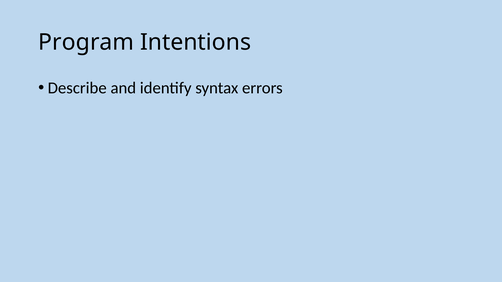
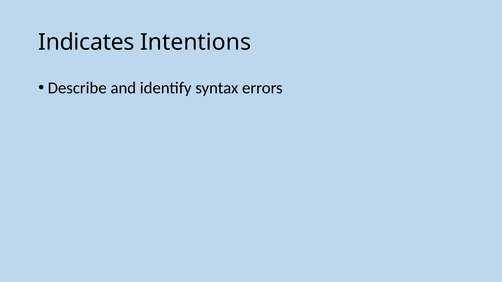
Program: Program -> Indicates (86, 42)
